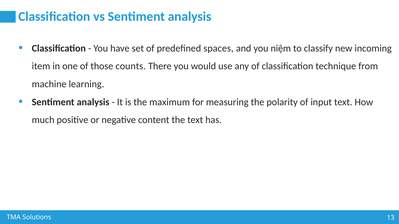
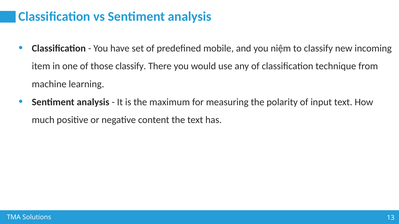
spaces: spaces -> mobile (219, 48)
those counts: counts -> classify (131, 66)
